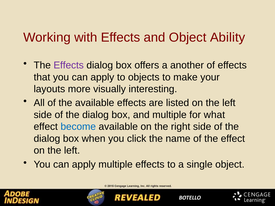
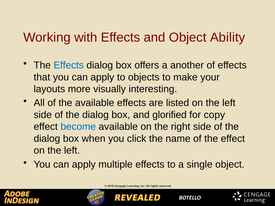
Effects colour: purple -> blue (69, 65)
and multiple: multiple -> glorified (169, 115)
what: what -> copy (214, 115)
